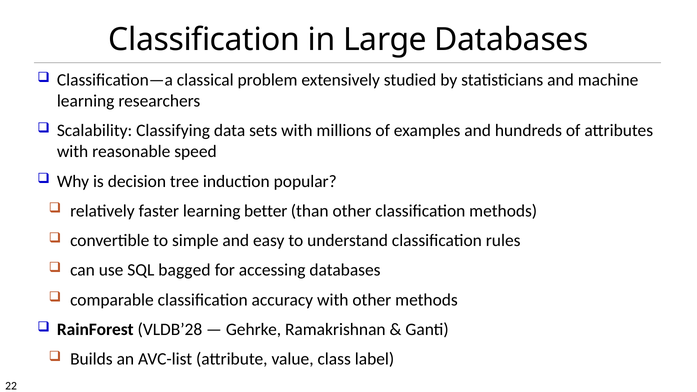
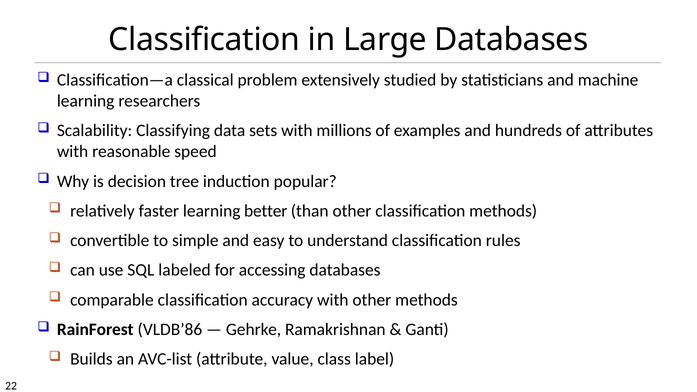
bagged: bagged -> labeled (184, 270)
VLDB’28: VLDB’28 -> VLDB’86 (170, 329)
